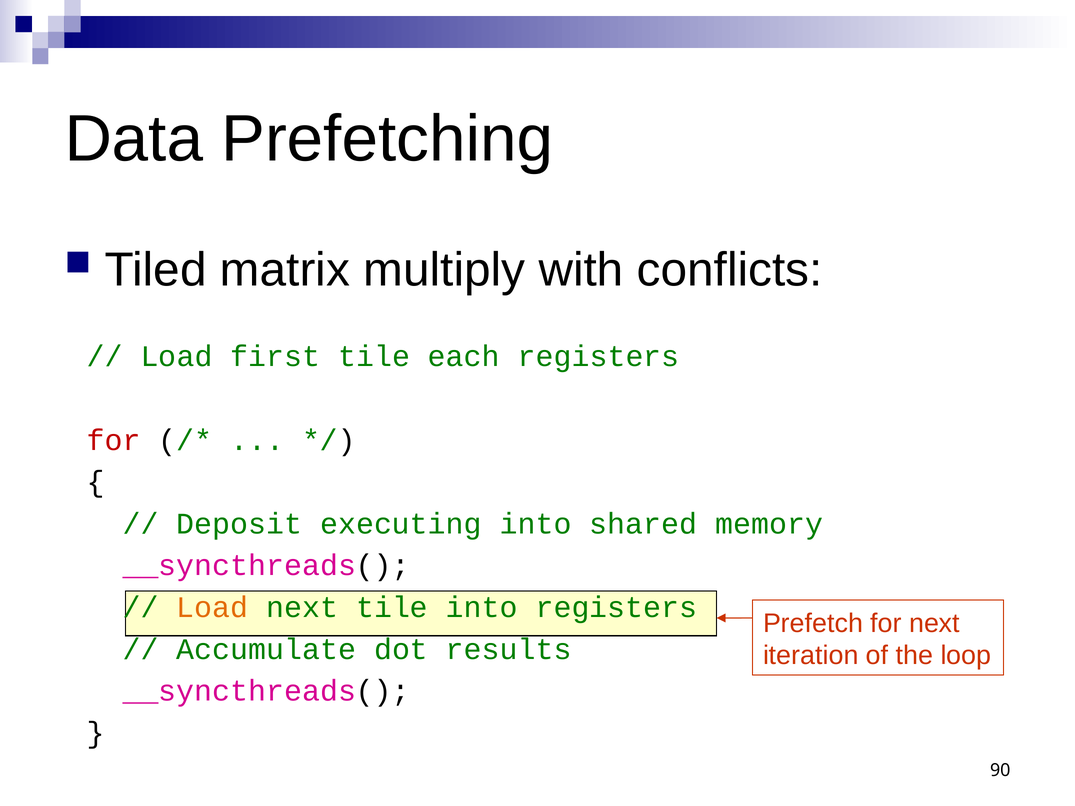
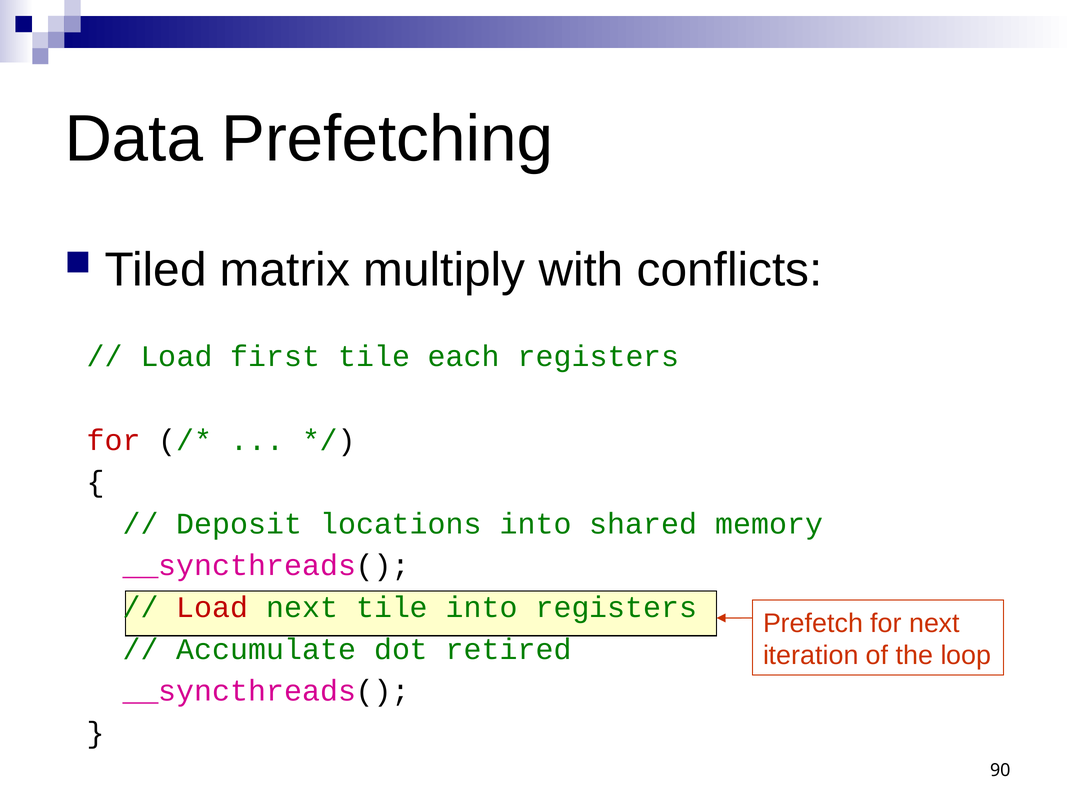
executing: executing -> locations (401, 524)
Load colour: orange -> red (212, 608)
results: results -> retired (509, 649)
